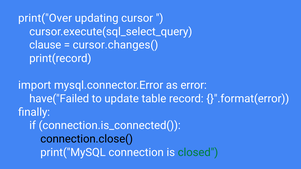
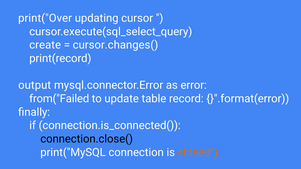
clause: clause -> create (45, 45)
import: import -> output (35, 85)
have("Failed: have("Failed -> from("Failed (59, 99)
closed colour: green -> orange (198, 153)
